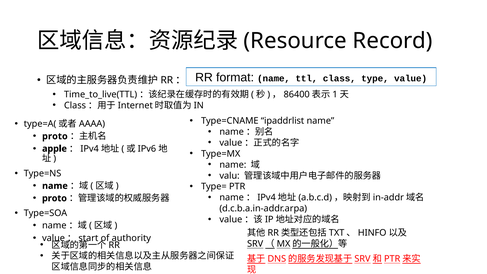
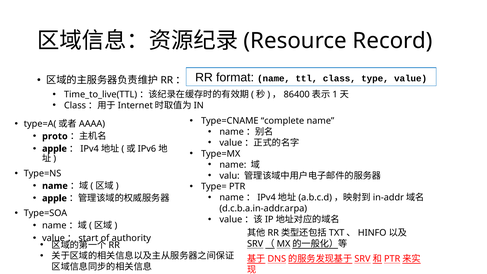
ipaddrlist: ipaddrlist -> complete (283, 121)
proto: proto -> apple (54, 198)
